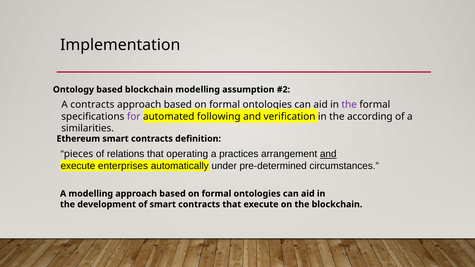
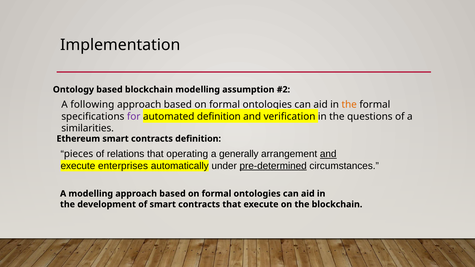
A contracts: contracts -> following (92, 105)
the colour: purple -> orange (349, 105)
automated following: following -> definition (219, 117)
according: according -> questions (370, 117)
practices: practices -> generally (239, 154)
pre-determined underline: none -> present (273, 166)
